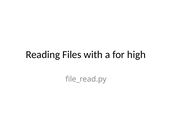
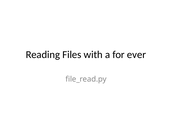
high: high -> ever (136, 55)
